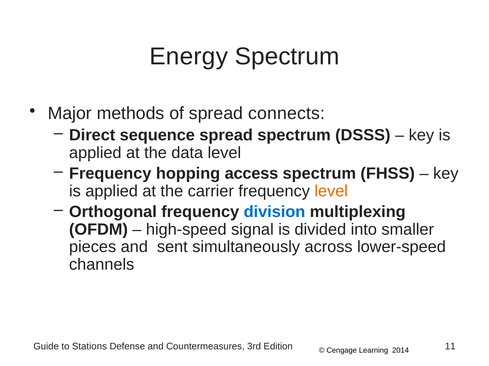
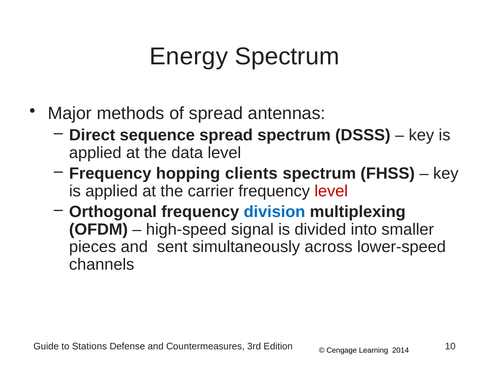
connects: connects -> antennas (287, 114)
access: access -> clients (251, 174)
level colour: orange -> red (331, 191)
11: 11 -> 10 (450, 347)
